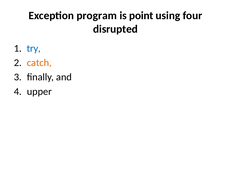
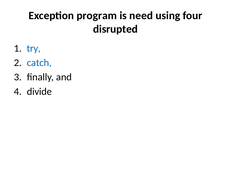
point: point -> need (141, 16)
catch colour: orange -> blue (39, 63)
upper: upper -> divide (39, 92)
